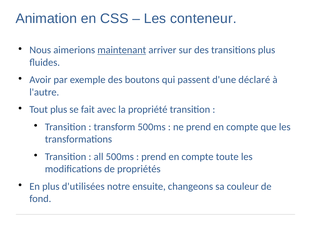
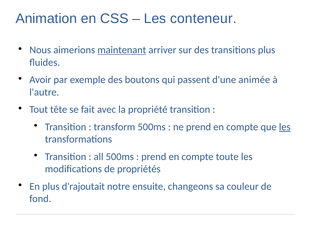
déclaré: déclaré -> animée (254, 80)
Tout plus: plus -> tête (59, 110)
les underline: none -> present (285, 127)
d'utilisées: d'utilisées -> d'rajoutait (83, 187)
